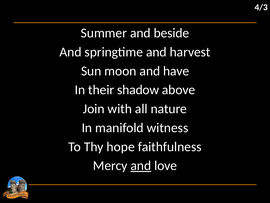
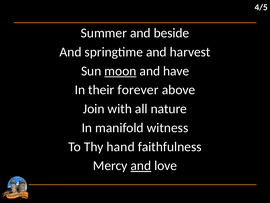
4/3: 4/3 -> 4/5 (261, 7)
moon underline: none -> present (120, 71)
shadow: shadow -> forever (138, 90)
hope: hope -> hand (121, 146)
